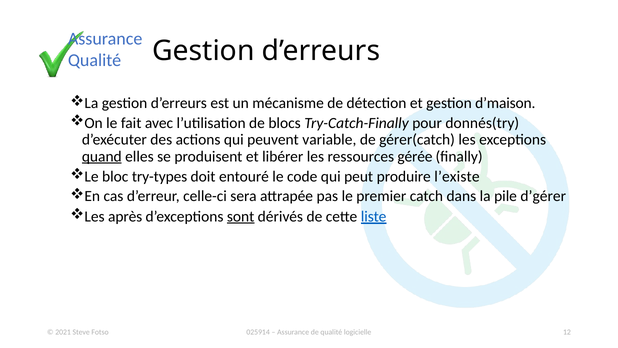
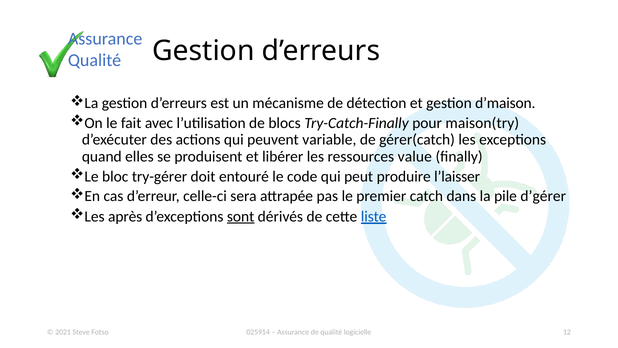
donnés(try: donnés(try -> maison(try (482, 123)
quand underline: present -> none (102, 156)
gérée: gérée -> value (415, 156)
try-types: try-types -> try-gérer (160, 176)
l’existe: l’existe -> l’laisser (457, 176)
